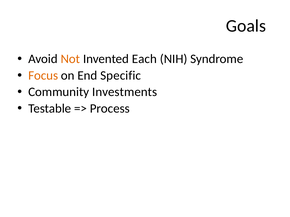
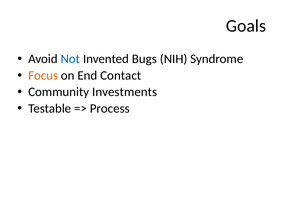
Not colour: orange -> blue (70, 59)
Each: Each -> Bugs (144, 59)
Specific: Specific -> Contact (121, 76)
